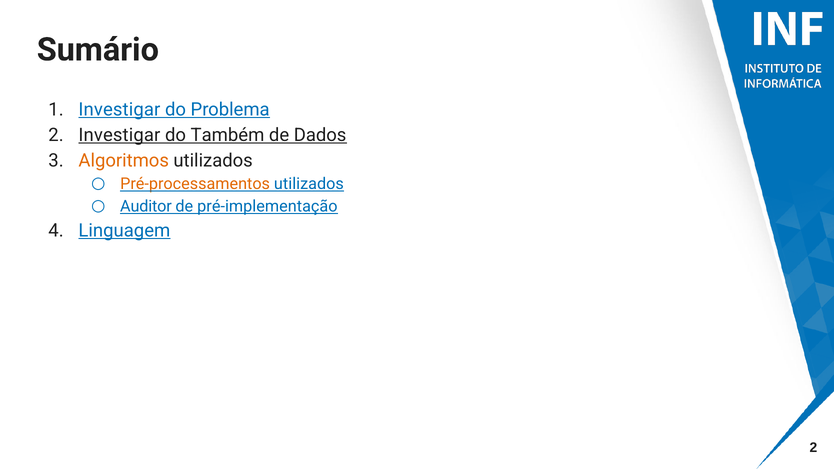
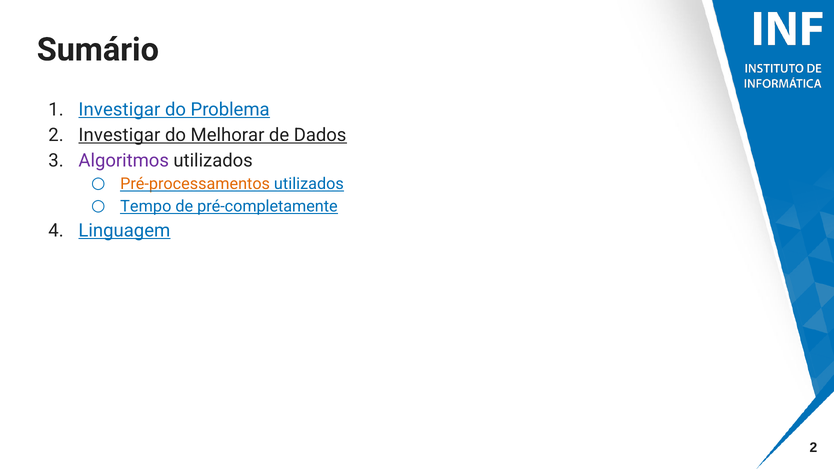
Também: Também -> Melhorar (228, 135)
Algoritmos colour: orange -> purple (124, 161)
Auditor: Auditor -> Tempo (146, 206)
pré-implementação: pré-implementação -> pré-completamente (267, 206)
